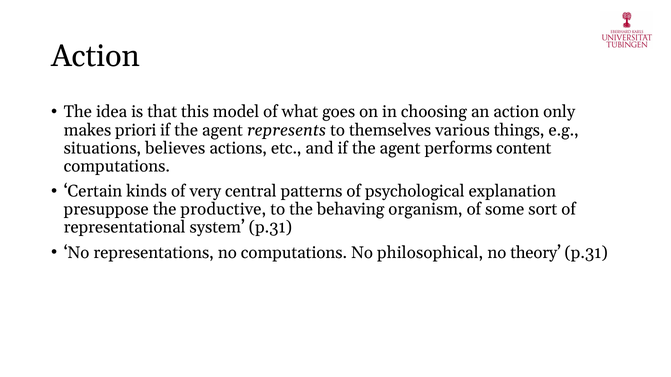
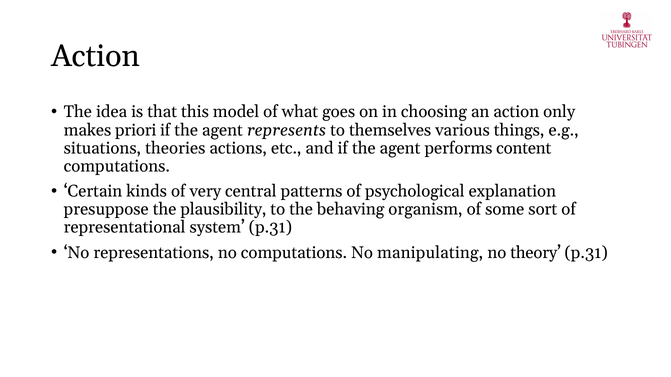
believes: believes -> theories (175, 148)
productive: productive -> plausibility (223, 210)
philosophical: philosophical -> manipulating (430, 253)
